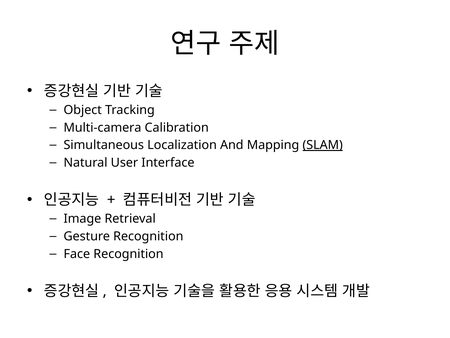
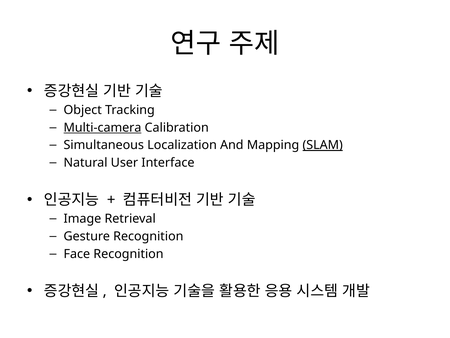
Multi-camera underline: none -> present (102, 127)
